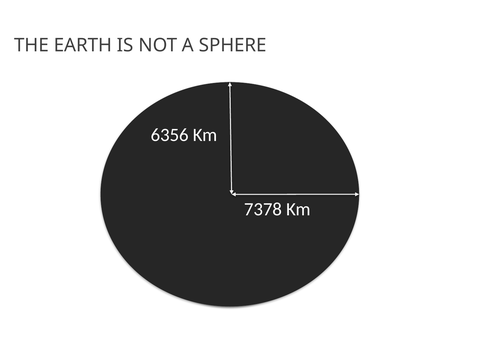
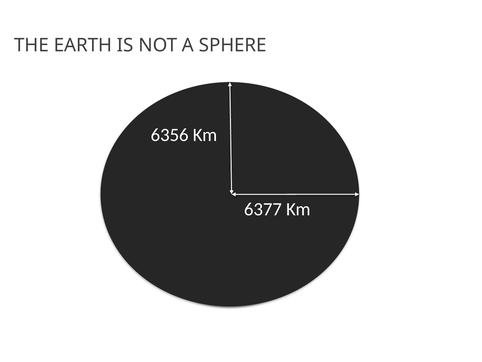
7378: 7378 -> 6377 (263, 209)
